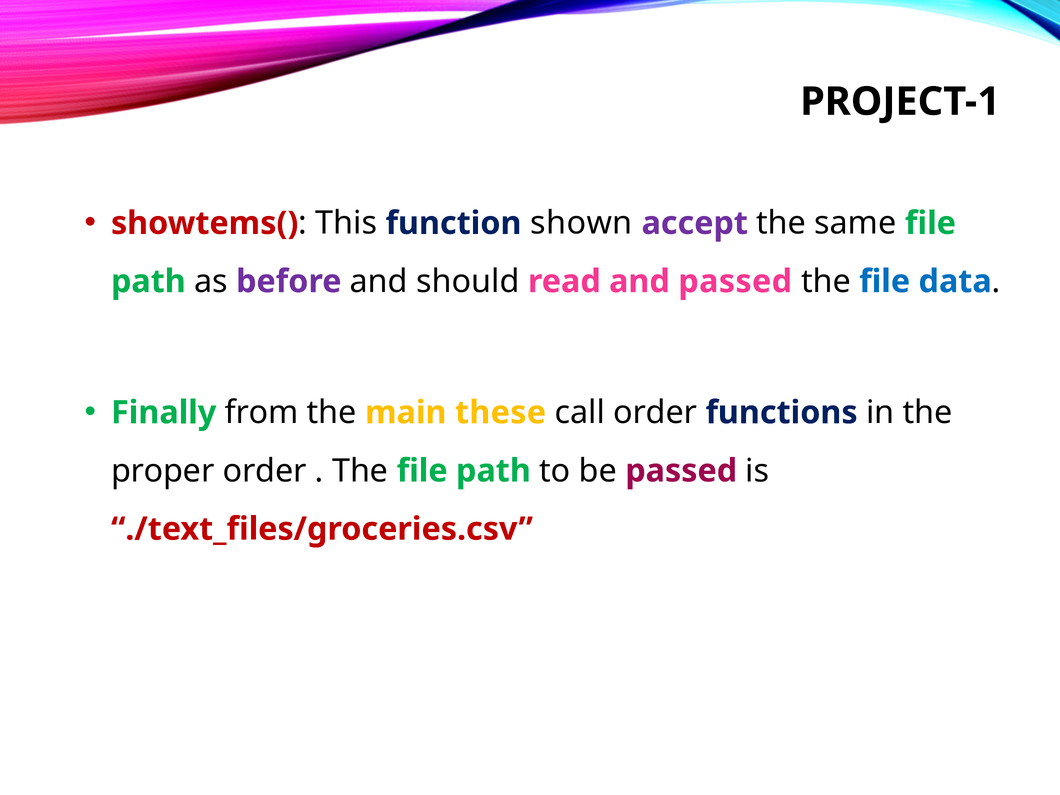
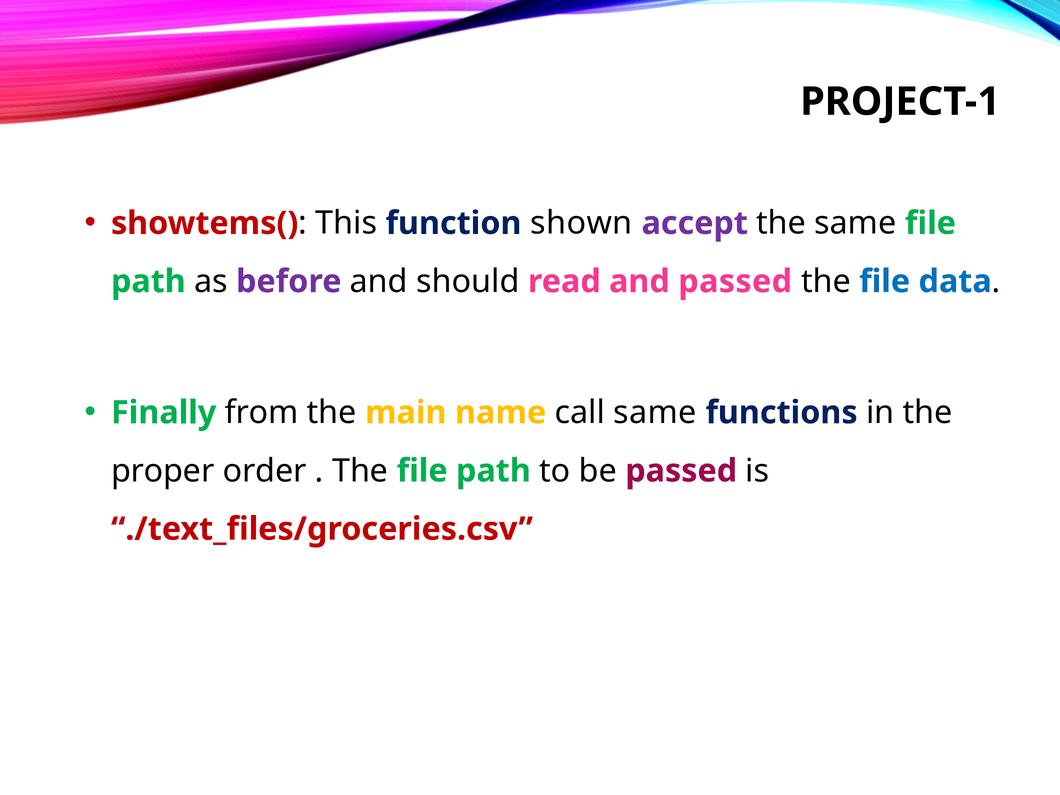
these: these -> name (501, 413)
call order: order -> same (655, 413)
